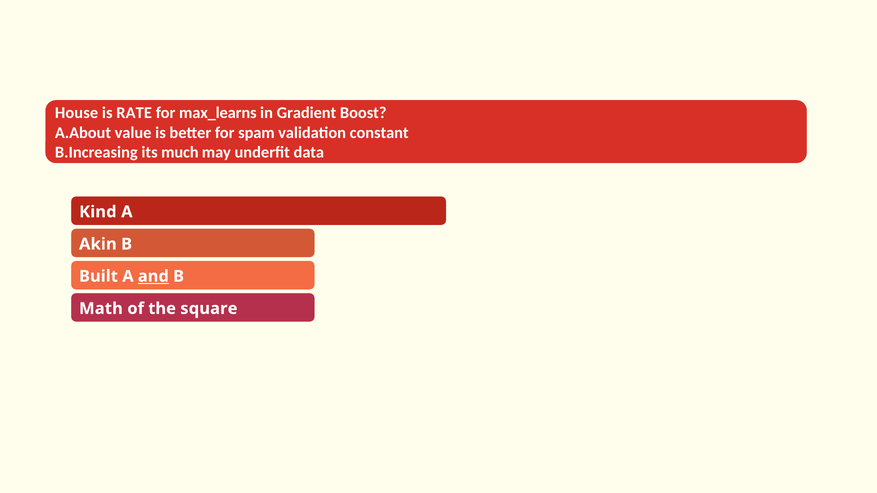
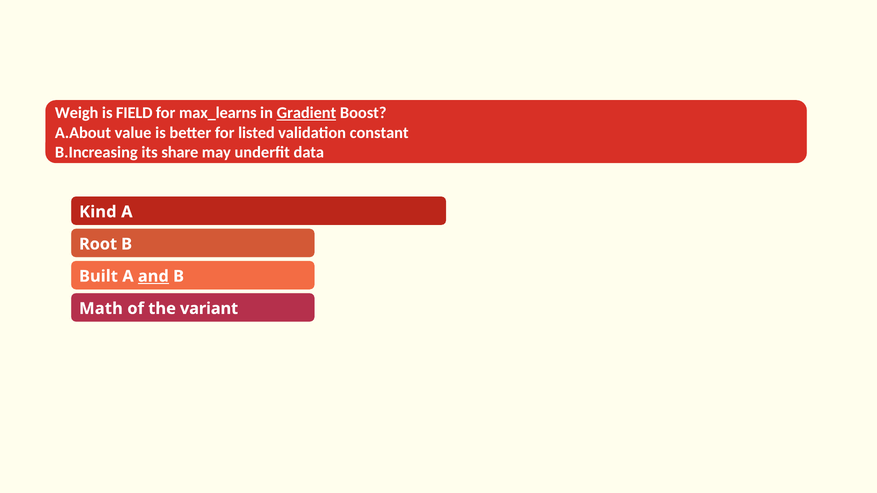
House: House -> Weigh (77, 113)
RATE: RATE -> FIELD (134, 113)
Gradient underline: none -> present (307, 113)
spam: spam -> listed (256, 133)
much: much -> share (180, 153)
Akin: Akin -> Root (98, 244)
square: square -> variant (209, 309)
